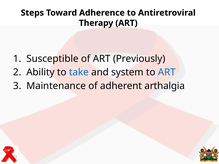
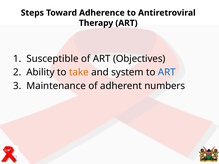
Previously: Previously -> Objectives (139, 59)
take colour: blue -> orange (79, 72)
arthalgia: arthalgia -> numbers (165, 86)
